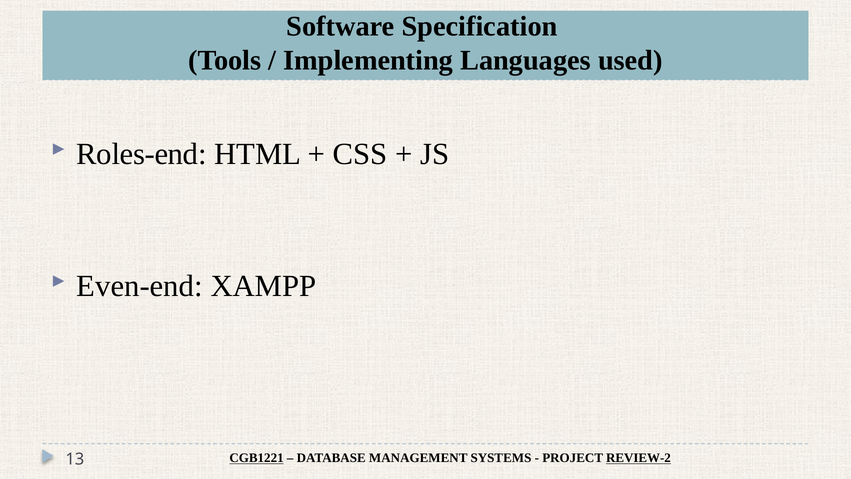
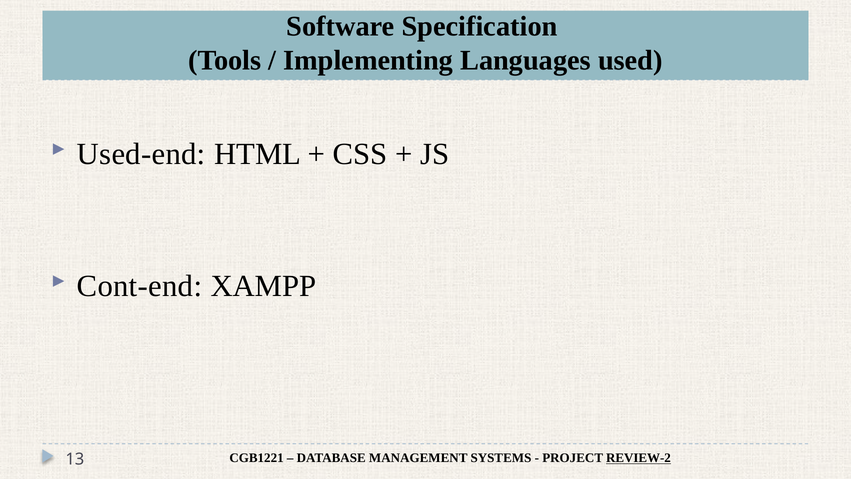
Roles-end: Roles-end -> Used-end (141, 154)
Even-end: Even-end -> Cont-end (139, 286)
CGB1221 underline: present -> none (257, 458)
